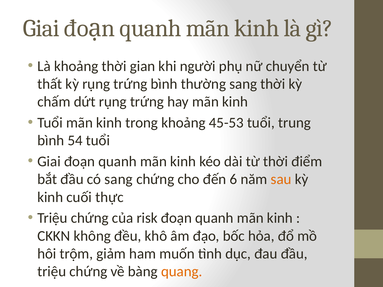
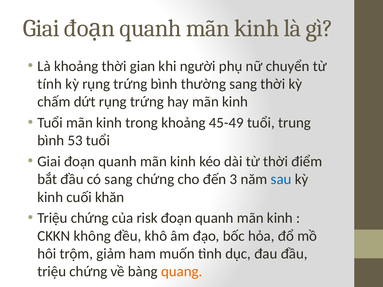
thất: thất -> tính (50, 84)
45-53: 45-53 -> 45-49 (226, 123)
54: 54 -> 53 (75, 141)
6: 6 -> 3 (233, 179)
sau colour: orange -> blue (281, 179)
thực: thực -> khăn (110, 197)
